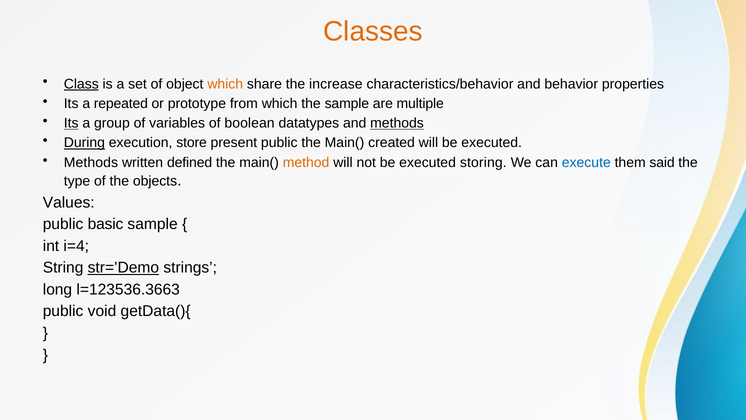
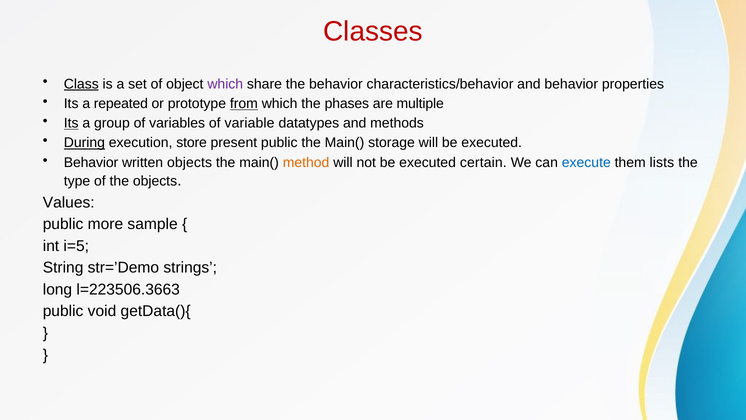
Classes colour: orange -> red (373, 31)
which colour: orange -> purple (225, 84)
the increase: increase -> behavior (336, 84)
from underline: none -> present (244, 104)
the sample: sample -> phases (347, 104)
boolean: boolean -> variable (250, 123)
methods underline: present -> none (397, 123)
created: created -> storage (392, 143)
Methods: Methods -> Behavior (91, 163)
written defined: defined -> objects (190, 163)
storing: storing -> certain (483, 163)
said: said -> lists (662, 163)
basic: basic -> more (105, 224)
i=4: i=4 -> i=5 (76, 246)
str=’Demo underline: present -> none (123, 268)
l=123536.3663: l=123536.3663 -> l=223506.3663 (128, 289)
